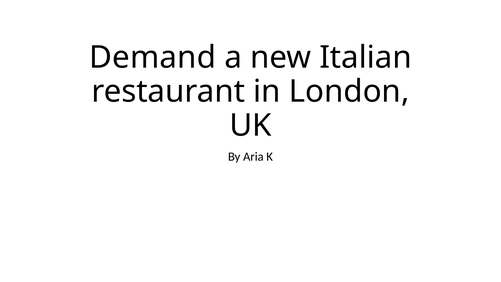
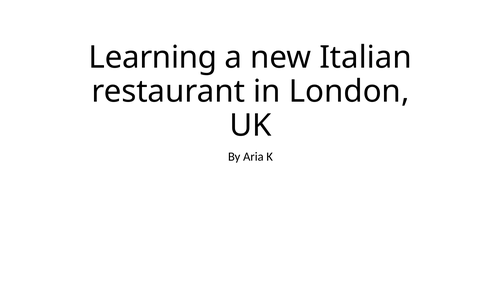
Demand: Demand -> Learning (153, 58)
